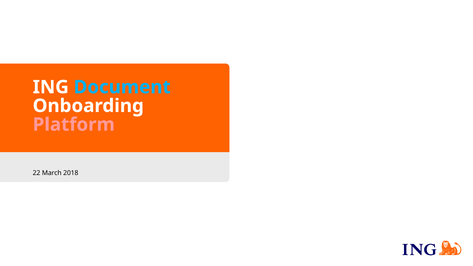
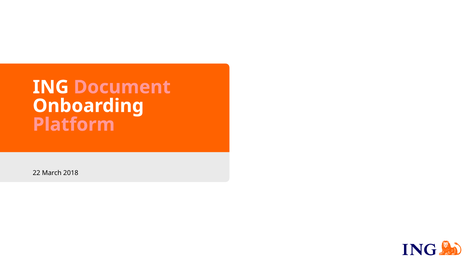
Document colour: light blue -> pink (122, 87)
